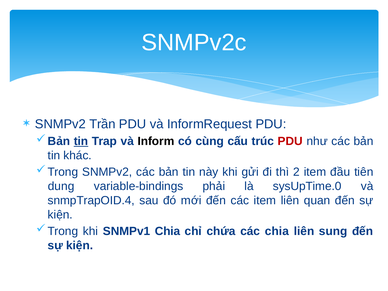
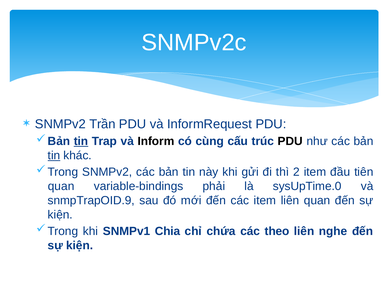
PDU colour: red -> black (290, 141)
tin underline: none -> present (54, 155)
dung: dung -> quan (61, 186)
snmpTrapOID.4: snmpTrapOID.4 -> snmpTrapOID.9 (91, 200)
các chia: chia -> theo (277, 231)
sung: sung -> nghe (333, 231)
